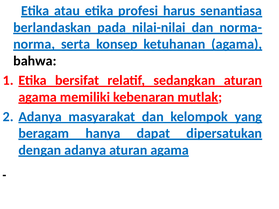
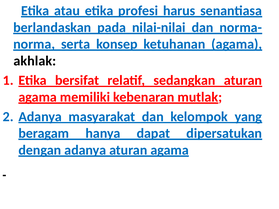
bahwa: bahwa -> akhlak (35, 61)
